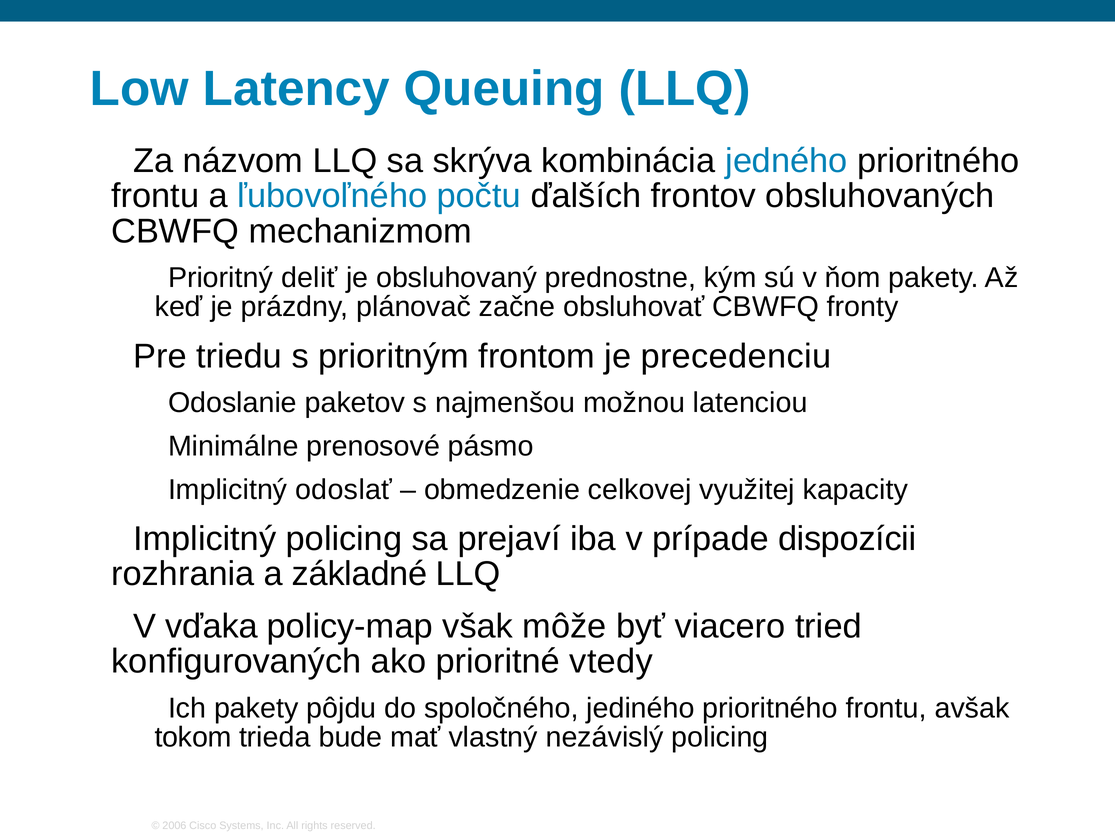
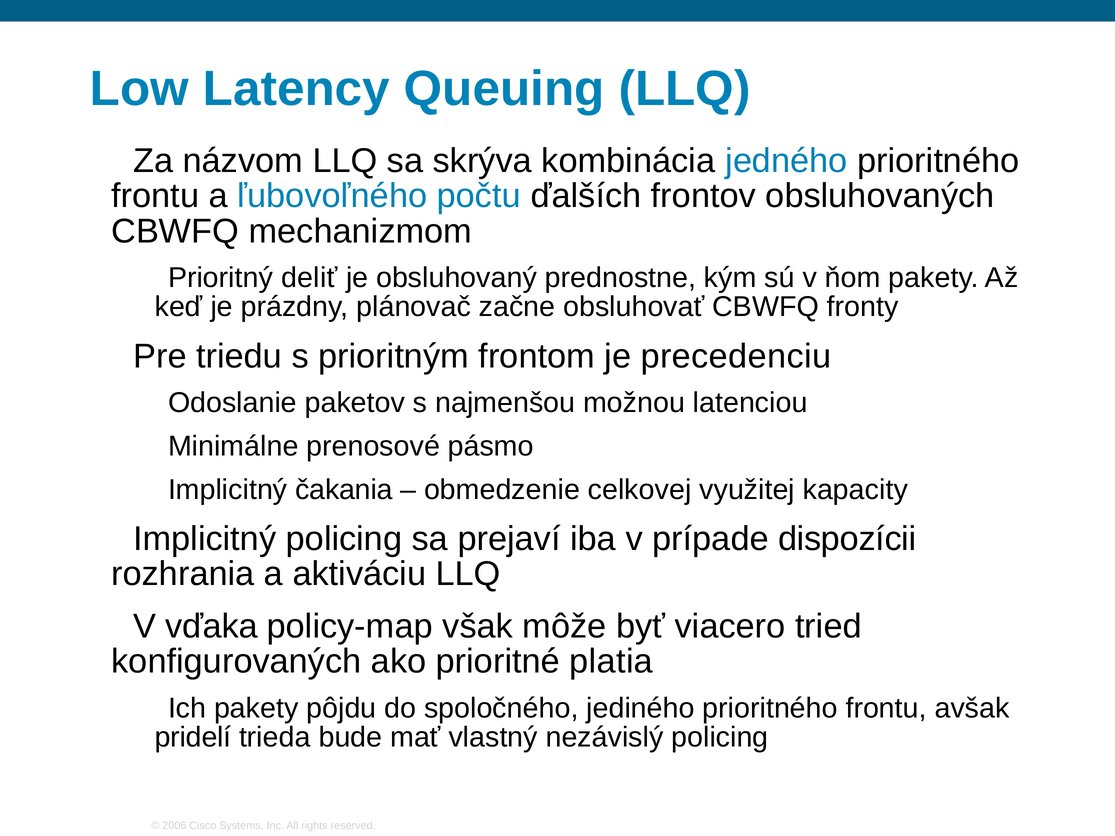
odoslať: odoslať -> čakania (344, 490)
základné: základné -> aktiváciu (359, 574)
vtedy: vtedy -> platia (611, 662)
tokom: tokom -> pridelí (193, 738)
